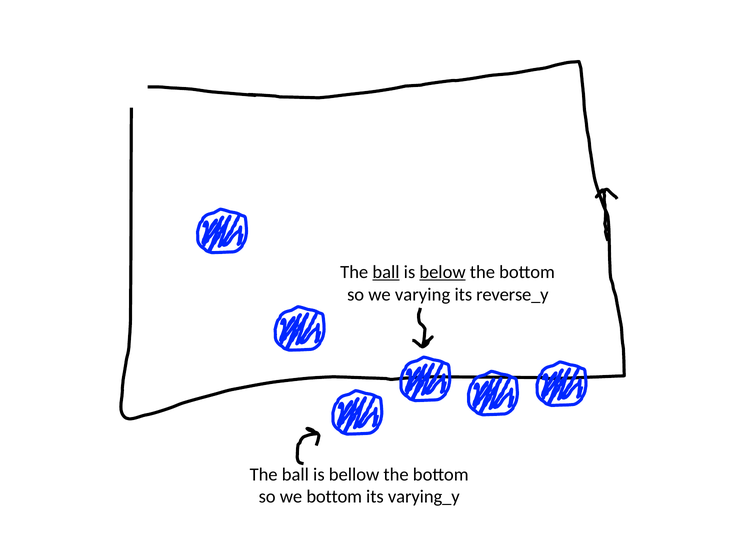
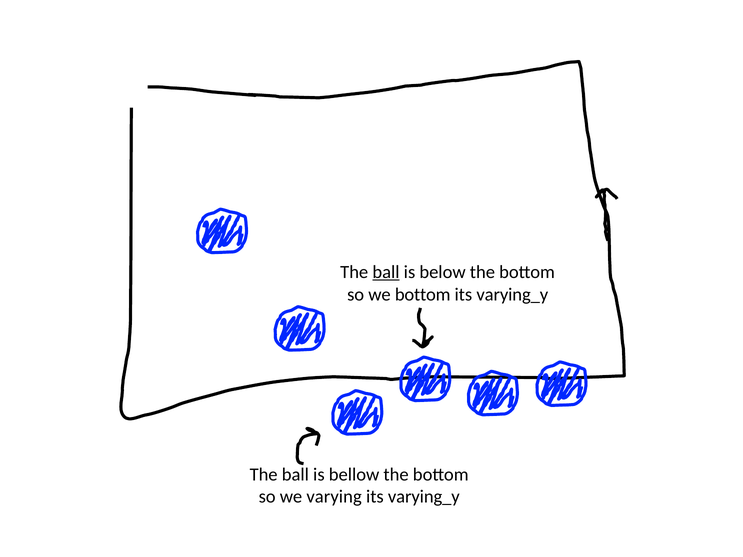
below underline: present -> none (443, 272)
we varying: varying -> bottom (423, 295)
reverse_y: reverse_y -> varying_y (512, 295)
we bottom: bottom -> varying (334, 497)
